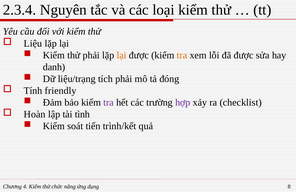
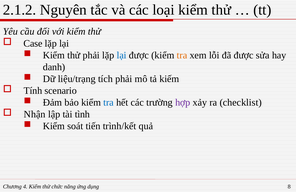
2.3.4: 2.3.4 -> 2.1.2 (20, 10)
Liệu: Liệu -> Case (33, 43)
lại colour: orange -> blue (122, 55)
đóng: đóng -> kiếm (169, 79)
friendly: friendly -> scenario (61, 91)
tra colour: purple -> blue (109, 103)
Hoàn: Hoàn -> Nhận (35, 114)
